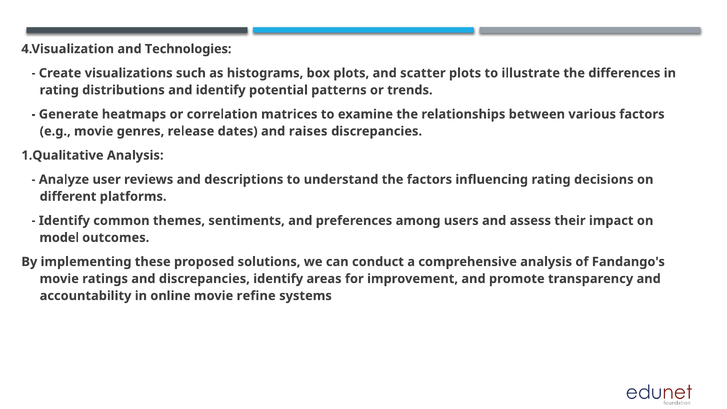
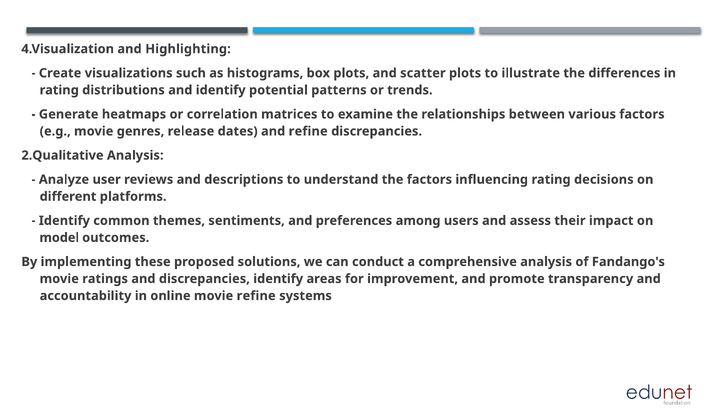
Technologies: Technologies -> Highlighting (188, 49)
and raises: raises -> refine (308, 131)
1.Qualitative: 1.Qualitative -> 2.Qualitative (62, 155)
